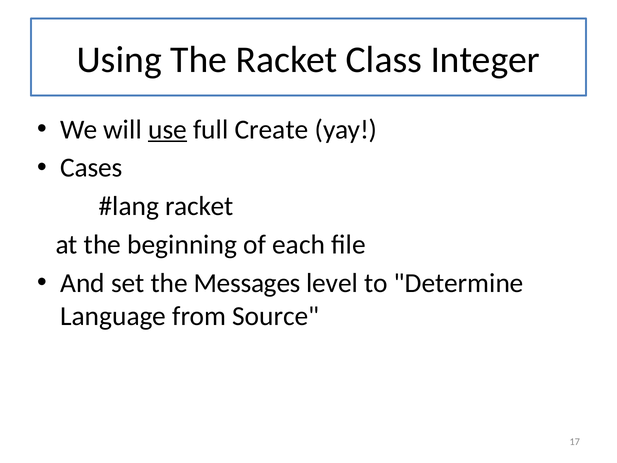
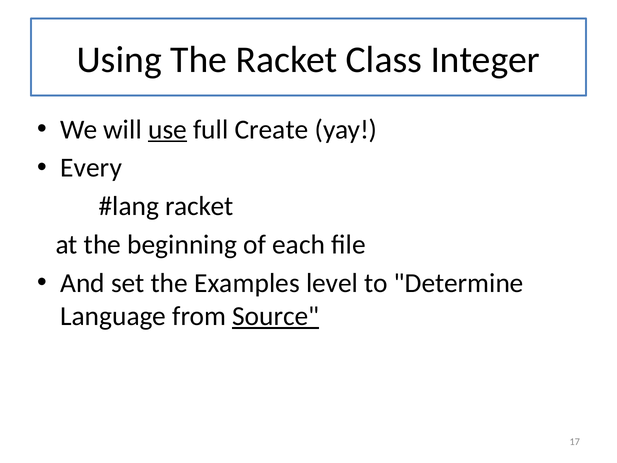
Cases: Cases -> Every (91, 168)
Messages: Messages -> Examples (247, 283)
Source underline: none -> present (276, 316)
